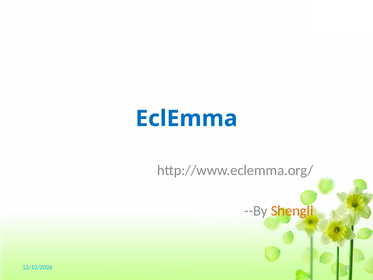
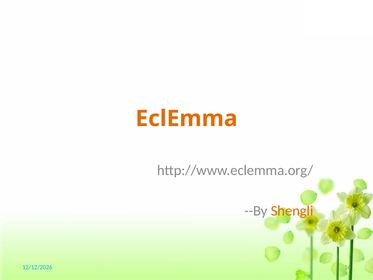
EclEmma colour: blue -> orange (186, 118)
